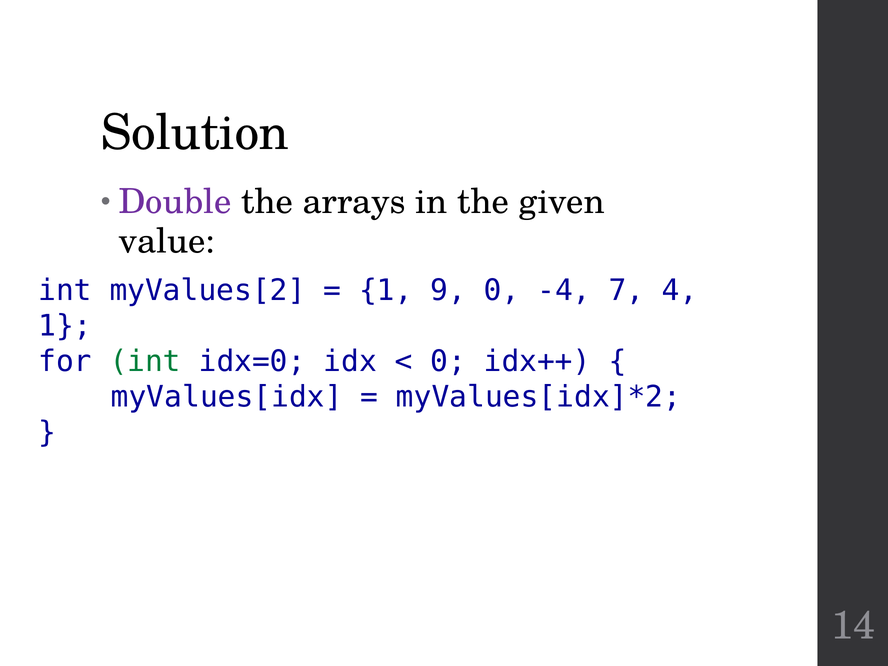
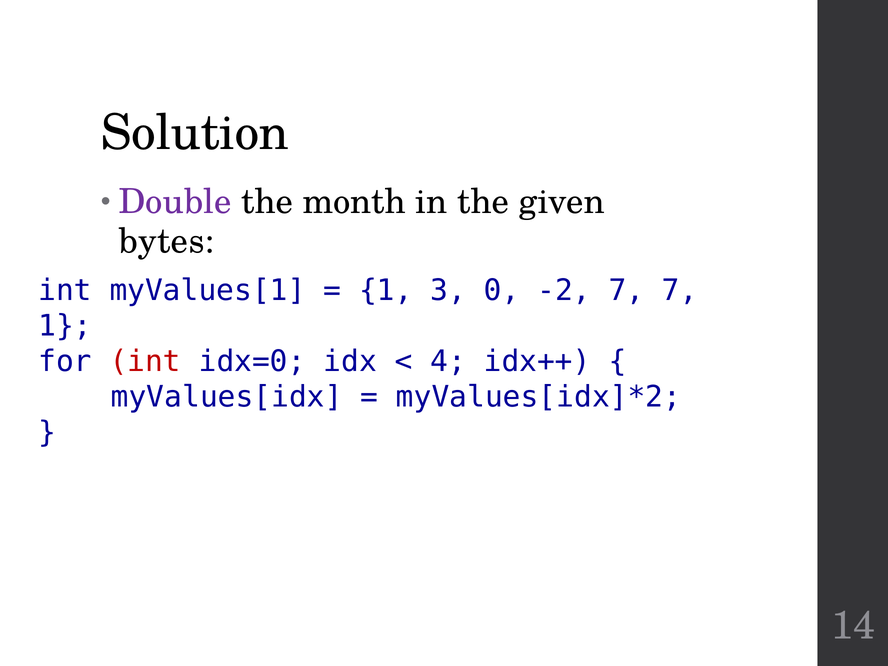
arrays: arrays -> month (354, 202)
value: value -> bytes (167, 241)
myValues[2: myValues[2 -> myValues[1 (208, 291)
9: 9 -> 3 (448, 291)
-4: -4 -> -2 (564, 291)
7 4: 4 -> 7 (680, 291)
int colour: green -> red (145, 362)
0: 0 -> 4 (448, 362)
